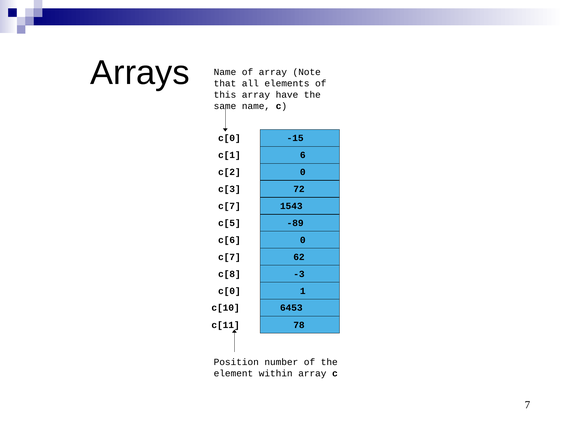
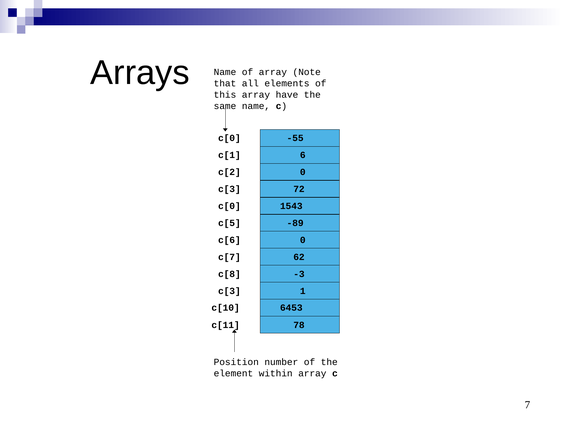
-15: -15 -> -55 (295, 138)
c[7: c[7 -> c[0 (229, 206)
c[0: c[0 -> c[3 (229, 291)
